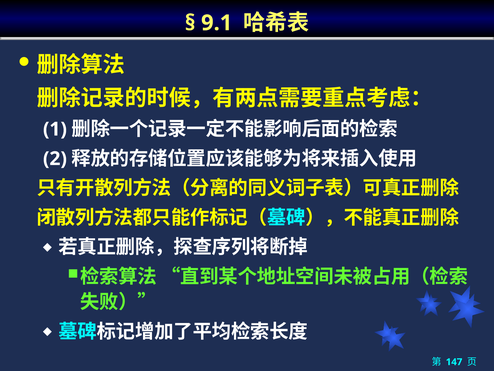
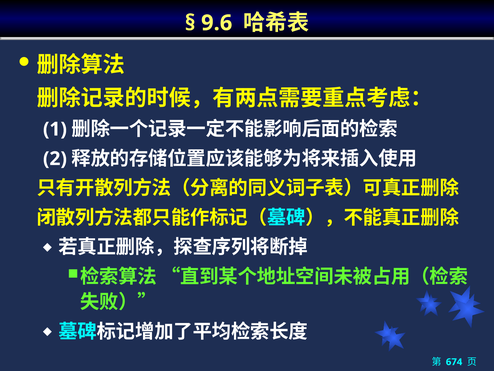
9.1: 9.1 -> 9.6 (217, 23)
147: 147 -> 674 (454, 361)
